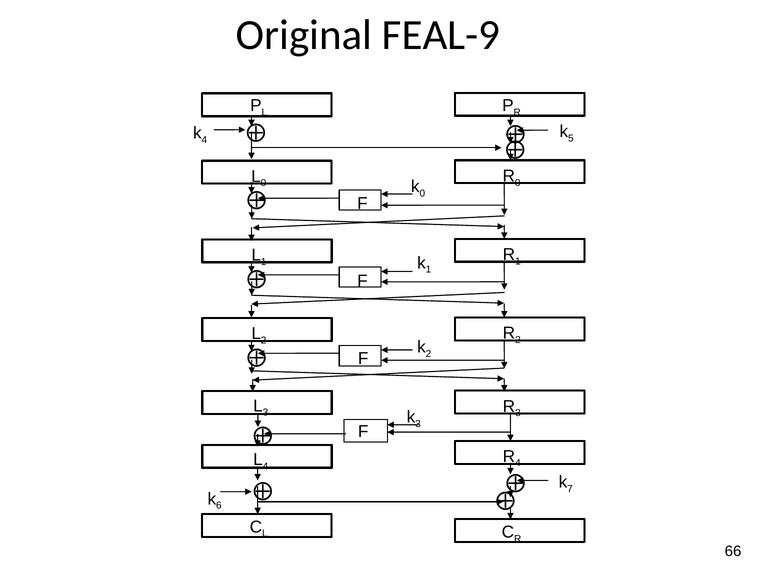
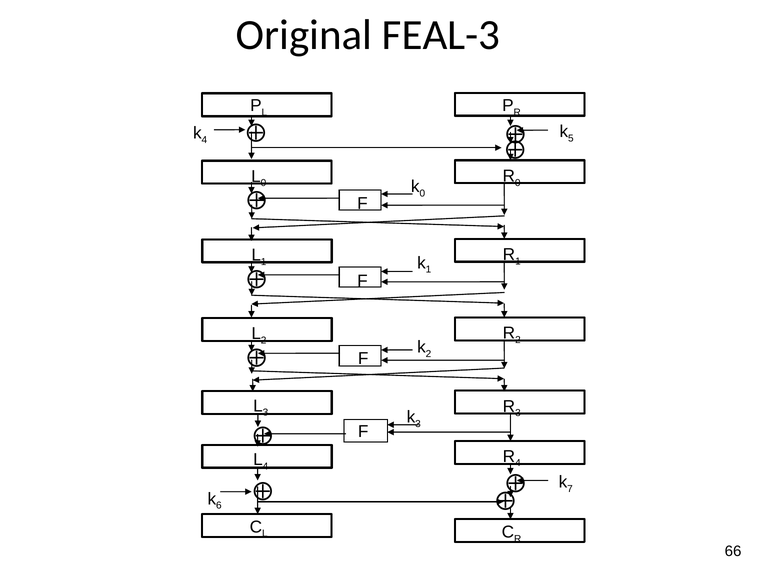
FEAL-9: FEAL-9 -> FEAL-3 (441, 35)
